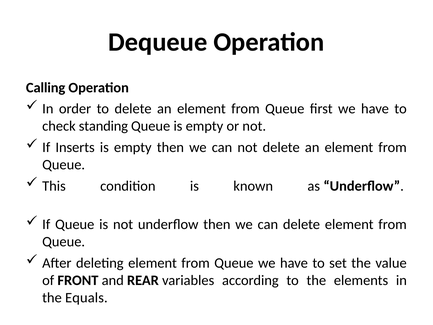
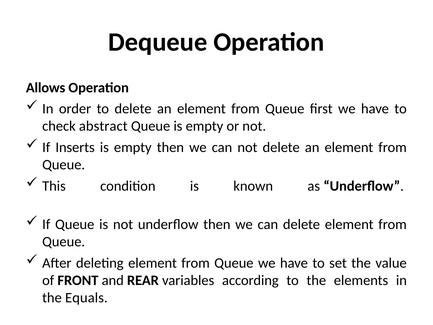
Calling: Calling -> Allows (46, 88)
standing: standing -> abstract (103, 126)
